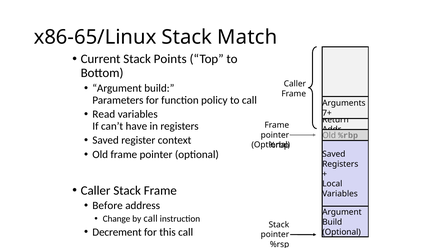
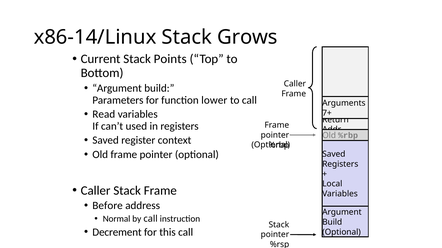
x86-65/Linux: x86-65/Linux -> x86-14/Linux (95, 37)
Match: Match -> Grows (247, 37)
policy: policy -> lower (214, 100)
have: have -> used (136, 126)
Change: Change -> Normal (117, 219)
